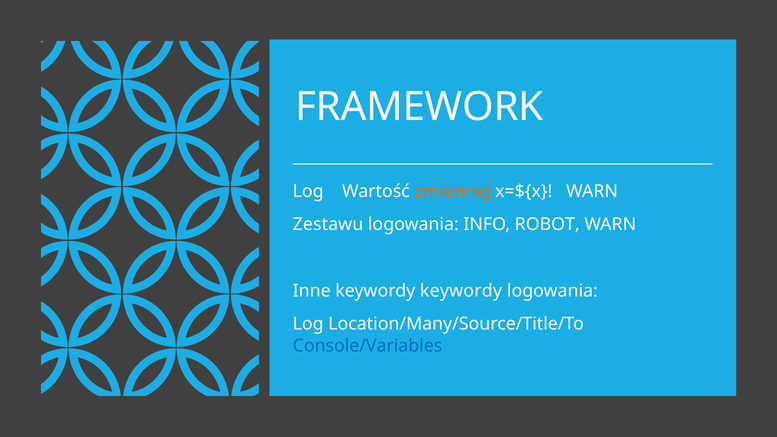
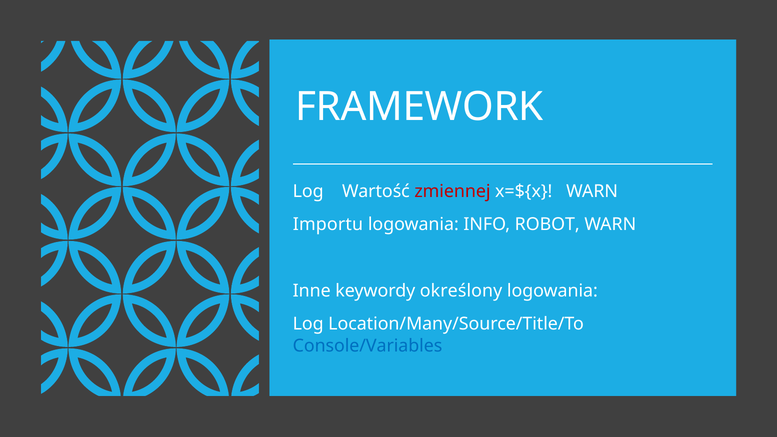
zmiennej colour: orange -> red (452, 191)
Zestawu: Zestawu -> Importu (328, 224)
keywordy keywordy: keywordy -> określony (461, 291)
